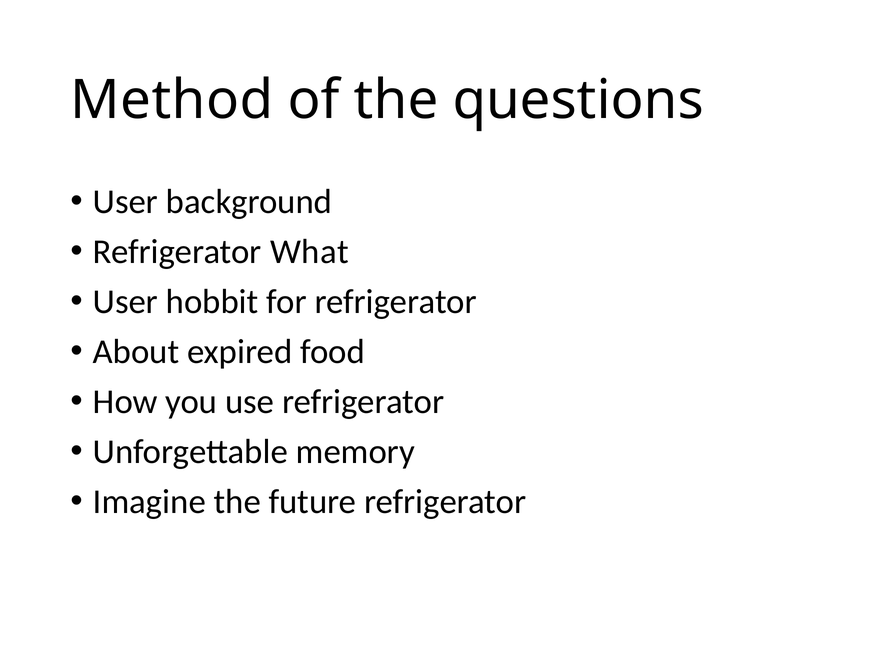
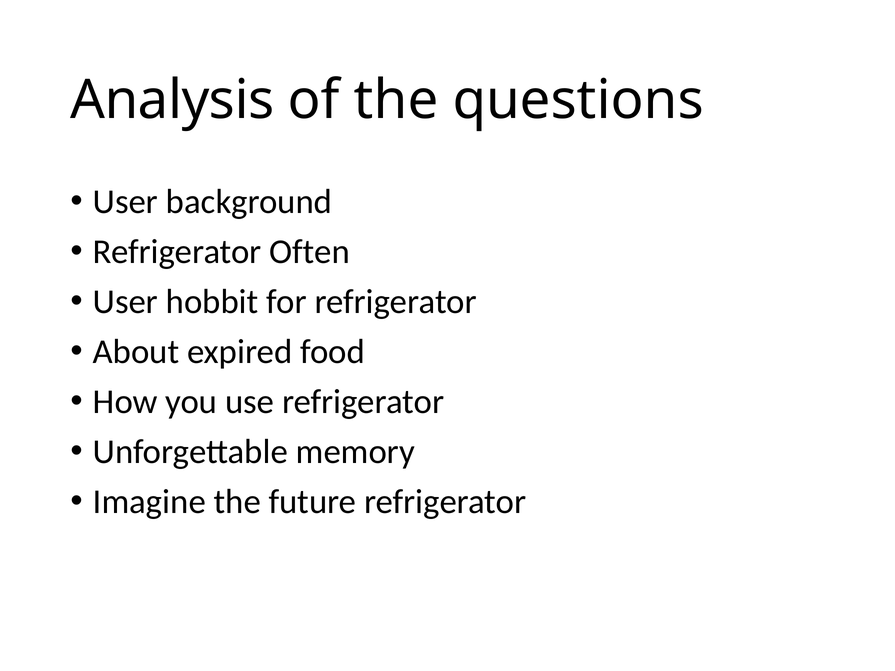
Method: Method -> Analysis (172, 100)
What: What -> Often (310, 252)
